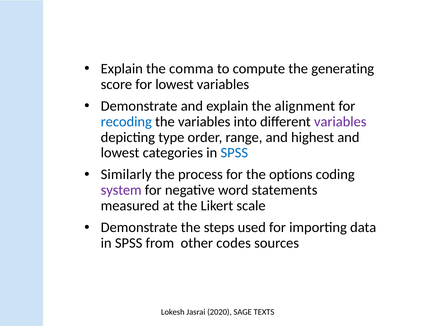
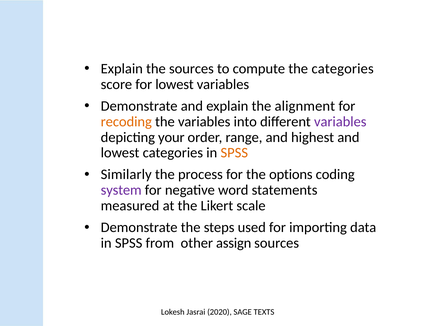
the comma: comma -> sources (191, 69)
the generating: generating -> categories (343, 69)
recoding colour: blue -> orange (126, 122)
type: type -> your (171, 137)
SPSS colour: blue -> orange (234, 153)
codes: codes -> assign (234, 243)
